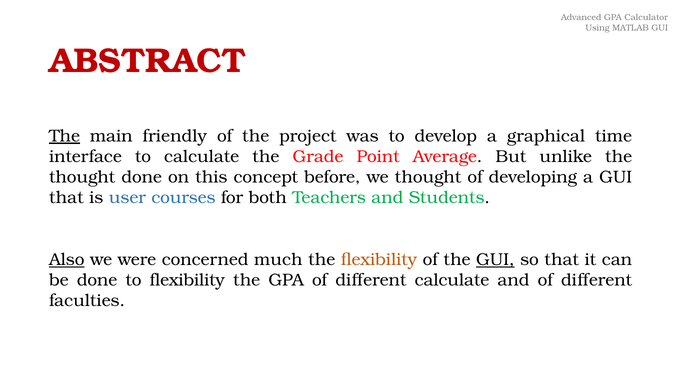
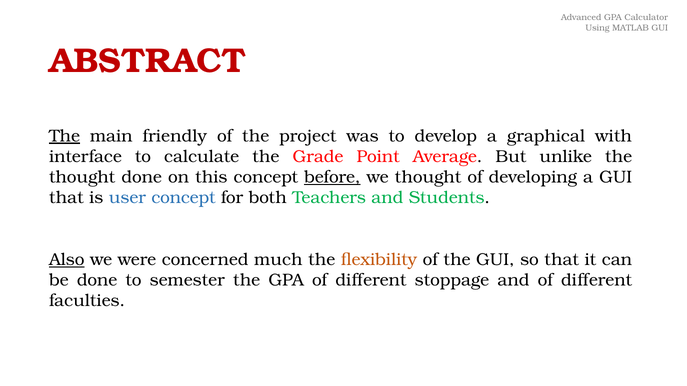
time: time -> with (613, 136)
before underline: none -> present (332, 177)
user courses: courses -> concept (183, 198)
GUI underline: present -> none (495, 260)
to flexibility: flexibility -> semester (187, 280)
different calculate: calculate -> stoppage (452, 280)
